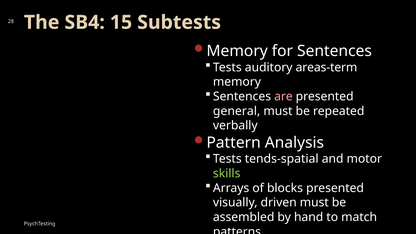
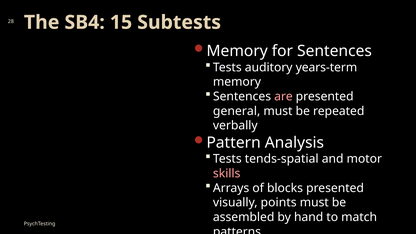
areas-term: areas-term -> years-term (326, 67)
skills colour: light green -> pink (227, 174)
driven: driven -> points (279, 203)
